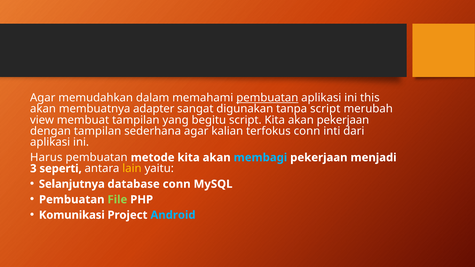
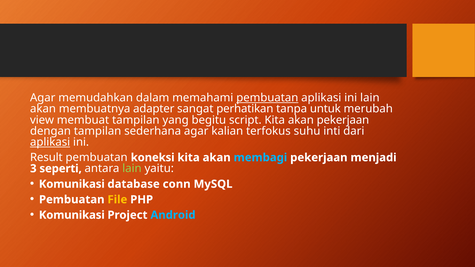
ini this: this -> lain (370, 98)
digunakan: digunakan -> perhatikan (245, 109)
tanpa script: script -> untuk (325, 109)
terfokus conn: conn -> suhu (307, 131)
aplikasi underline: none -> present (50, 142)
Harus: Harus -> Result (46, 158)
metode: metode -> koneksi (153, 158)
lain colour: yellow -> light green (132, 169)
Selanjutnya: Selanjutnya -> Komunikasi (72, 184)
File colour: light green -> yellow (117, 200)
